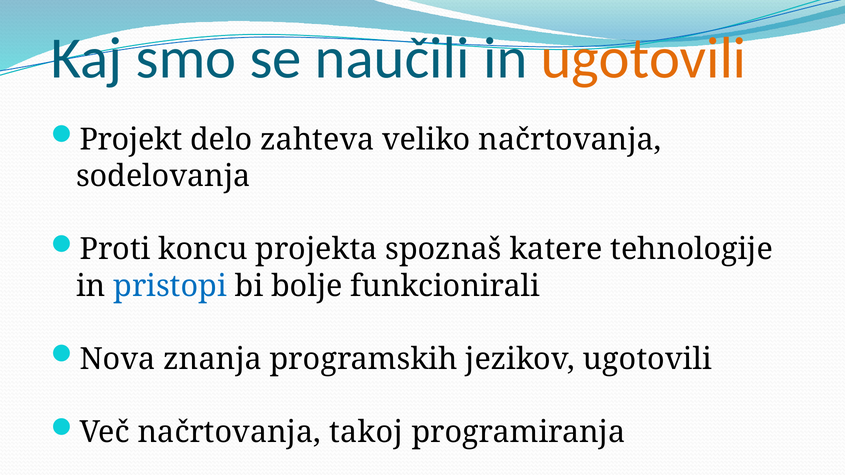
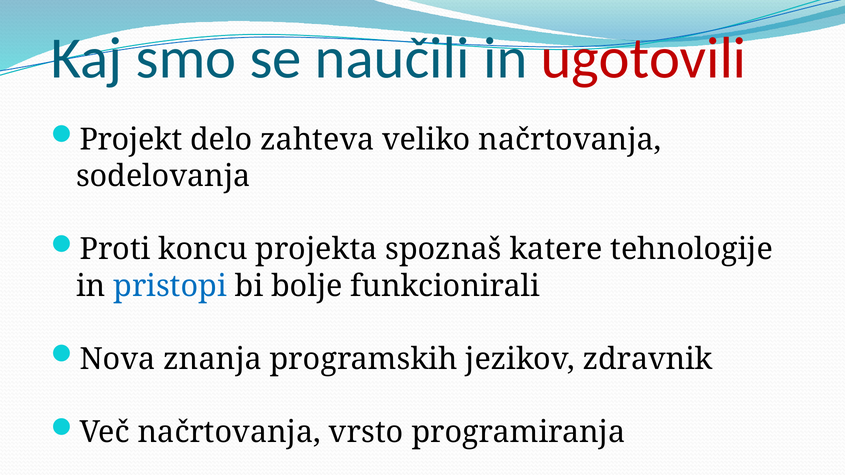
ugotovili colour: orange -> red (643, 59)
jezikov ugotovili: ugotovili -> zdravnik (648, 359)
takoj: takoj -> vrsto (366, 433)
